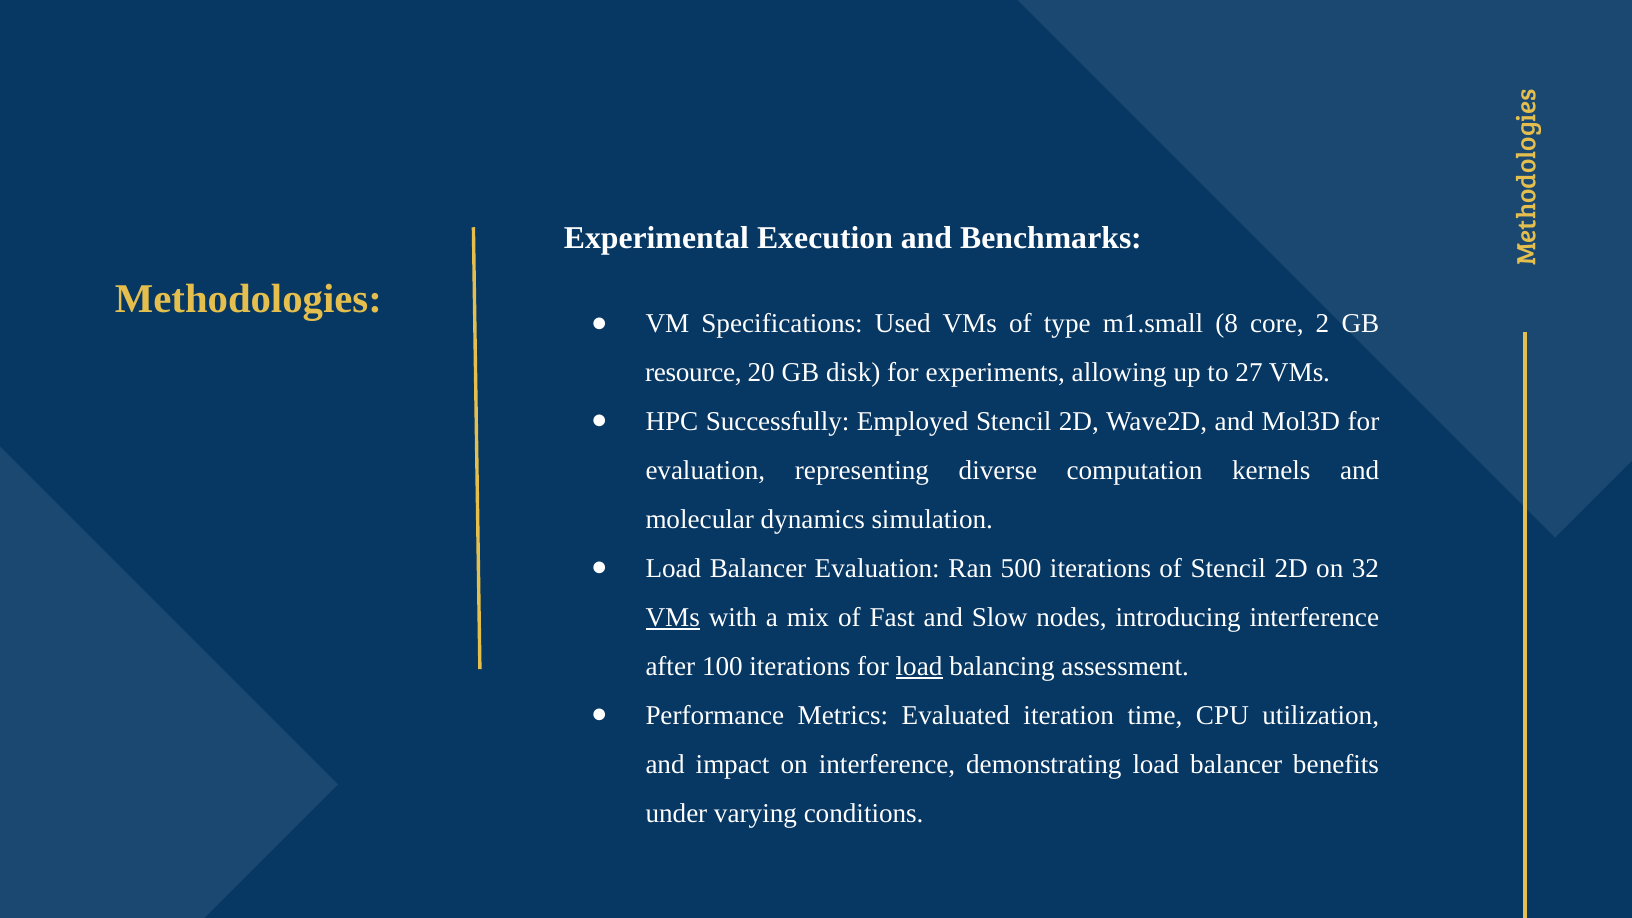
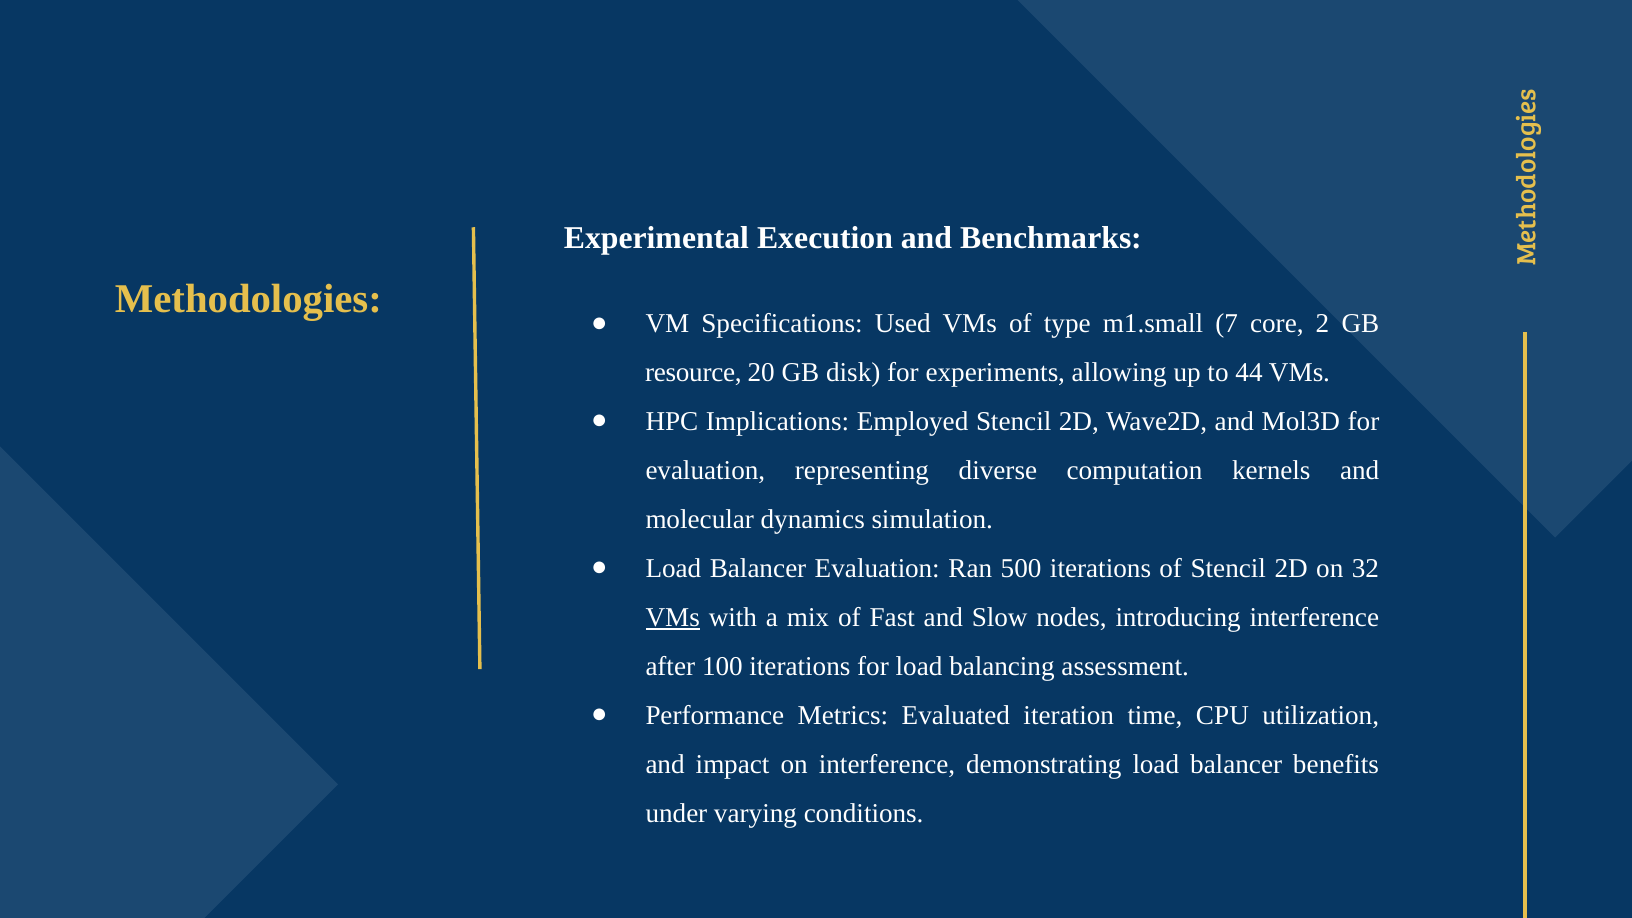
8: 8 -> 7 (1227, 324)
27: 27 -> 44 (1249, 373)
Successfully: Successfully -> Implications (778, 422)
load underline: present -> none (919, 666)
